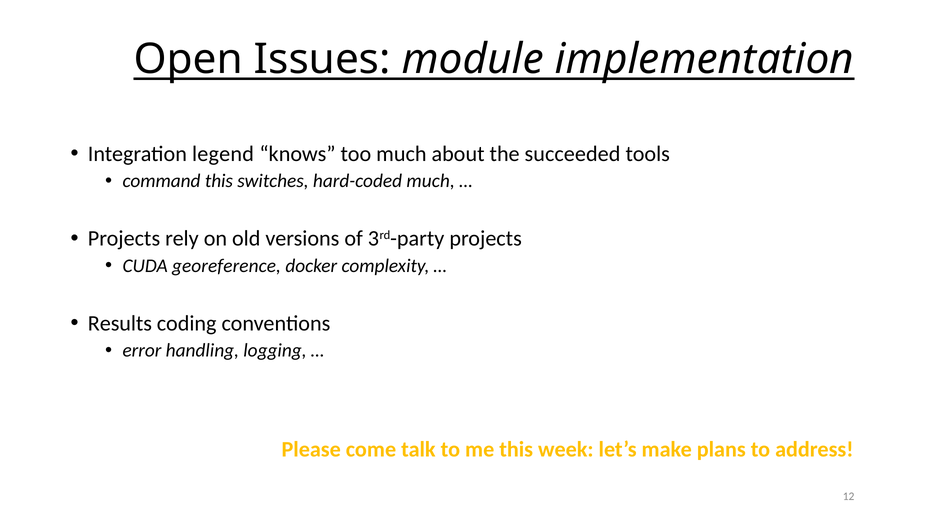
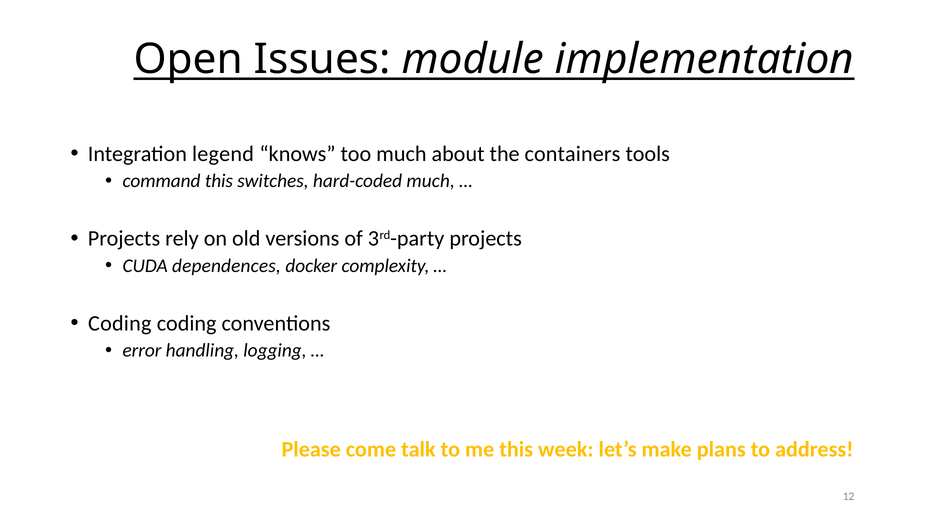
succeeded: succeeded -> containers (572, 154)
georeference: georeference -> dependences (226, 266)
Results: Results -> Coding (120, 323)
